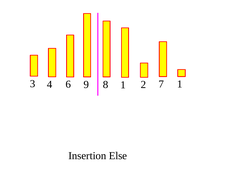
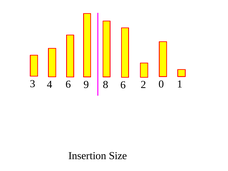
7: 7 -> 0 (161, 84)
6 1: 1 -> 6 (123, 85)
Else: Else -> Size (118, 156)
